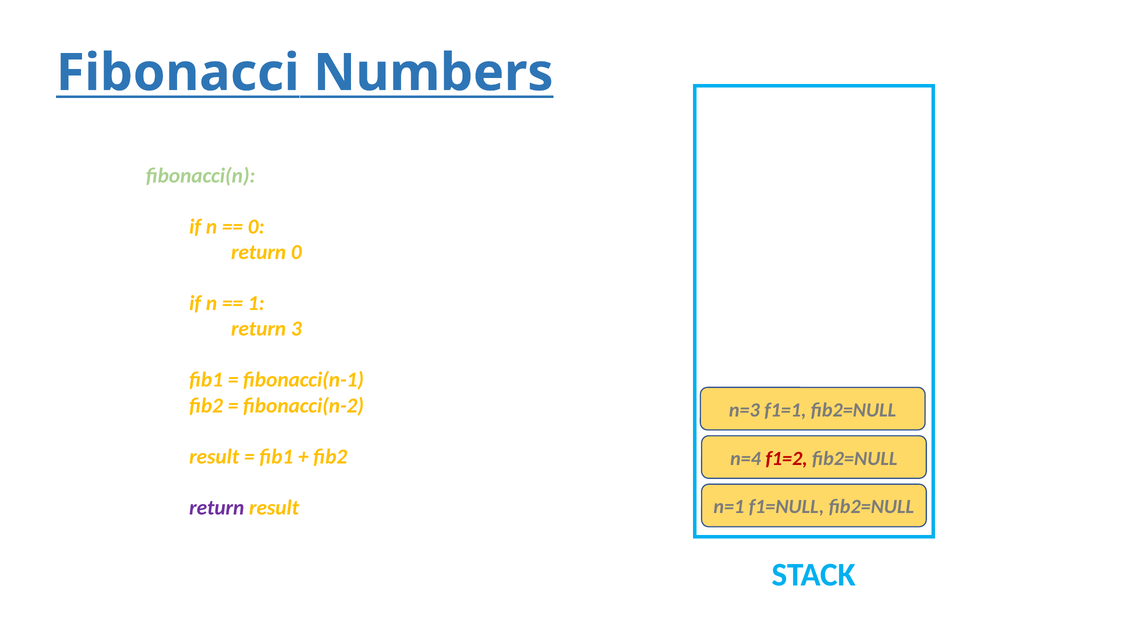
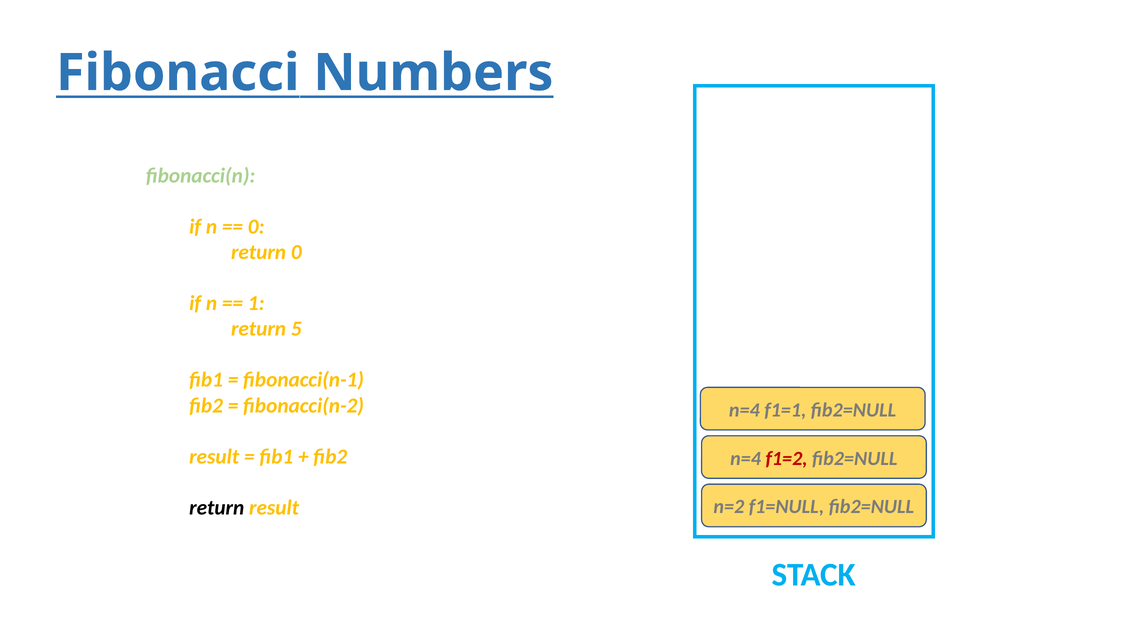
3: 3 -> 5 (296, 329)
n=3: n=3 -> n=4 (744, 410)
return colour: purple -> black (217, 508)
n=1: n=1 -> n=2 (729, 507)
